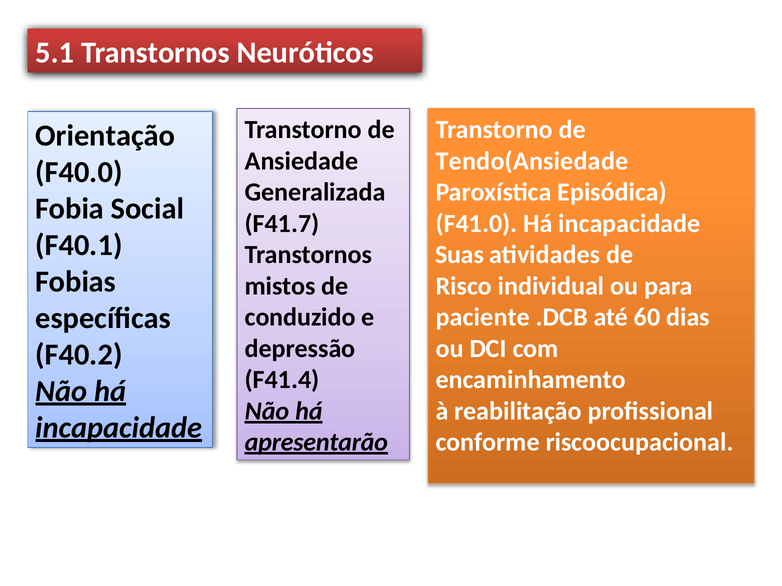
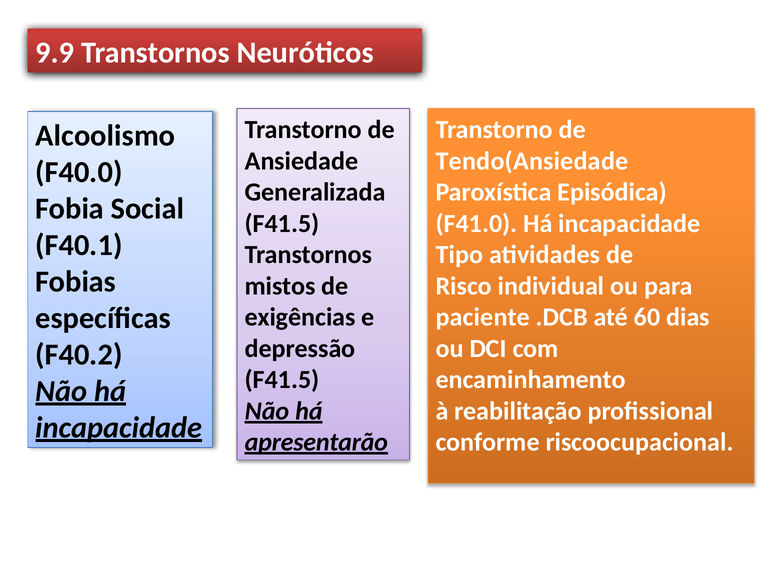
5.1: 5.1 -> 9.9 (55, 53)
Orientação: Orientação -> Alcoolismo (105, 136)
F41.7: F41.7 -> F41.5 (282, 224)
Suas: Suas -> Tipo (459, 255)
conduzido: conduzido -> exigências (300, 317)
F41.4: F41.4 -> F41.5 (282, 380)
